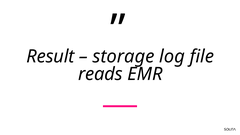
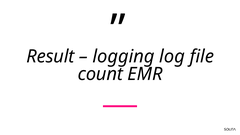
storage: storage -> logging (123, 57)
reads: reads -> count (100, 74)
